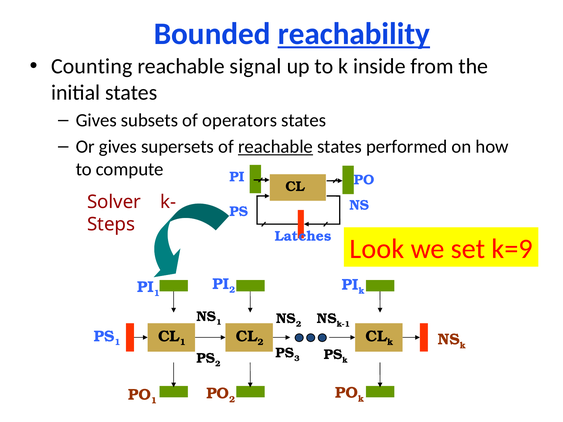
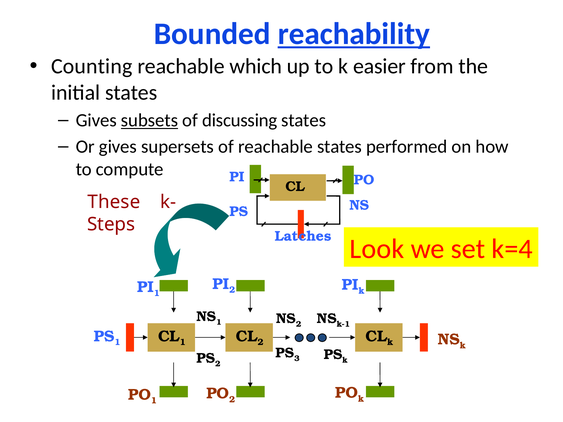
signal: signal -> which (256, 66)
inside: inside -> easier (379, 66)
subsets underline: none -> present (150, 121)
operators: operators -> discussing (240, 121)
reachable underline: present -> none (276, 147)
Solver: Solver -> These (114, 202)
k=9: k=9 -> k=4 (512, 249)
